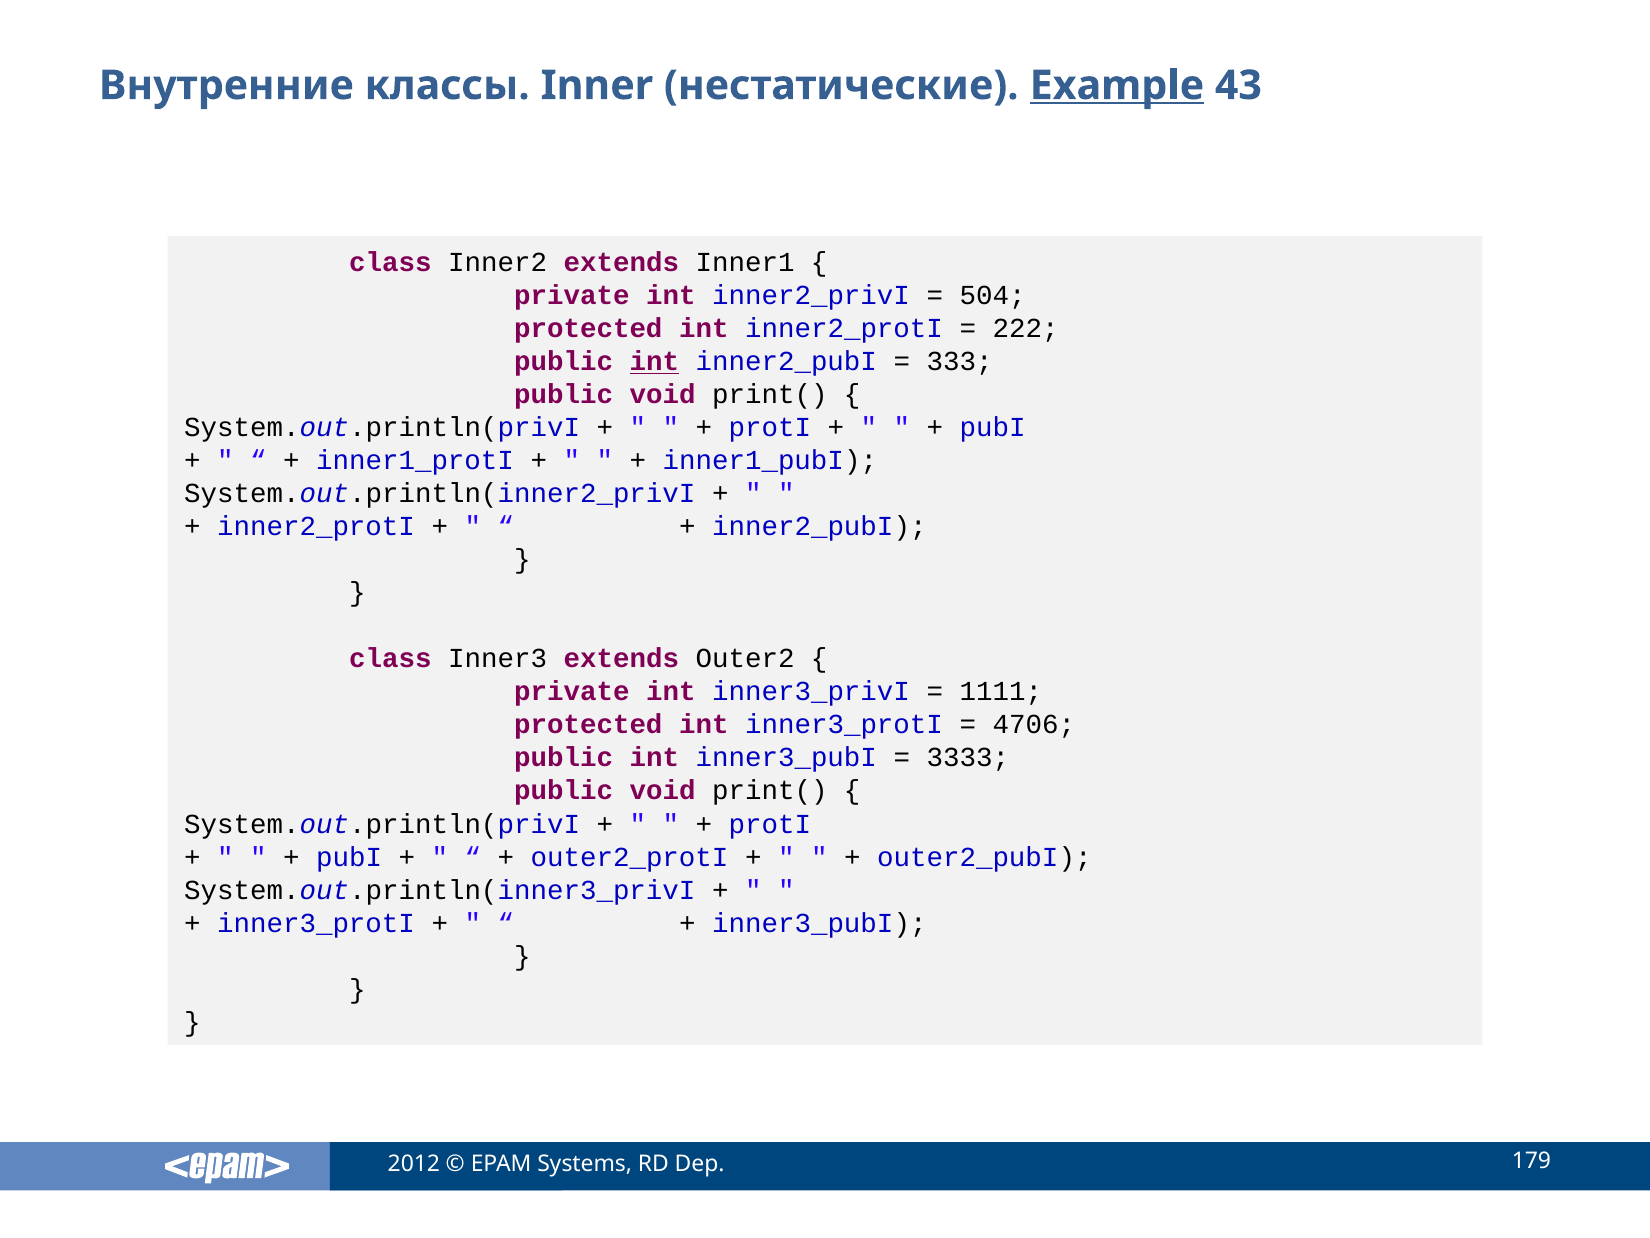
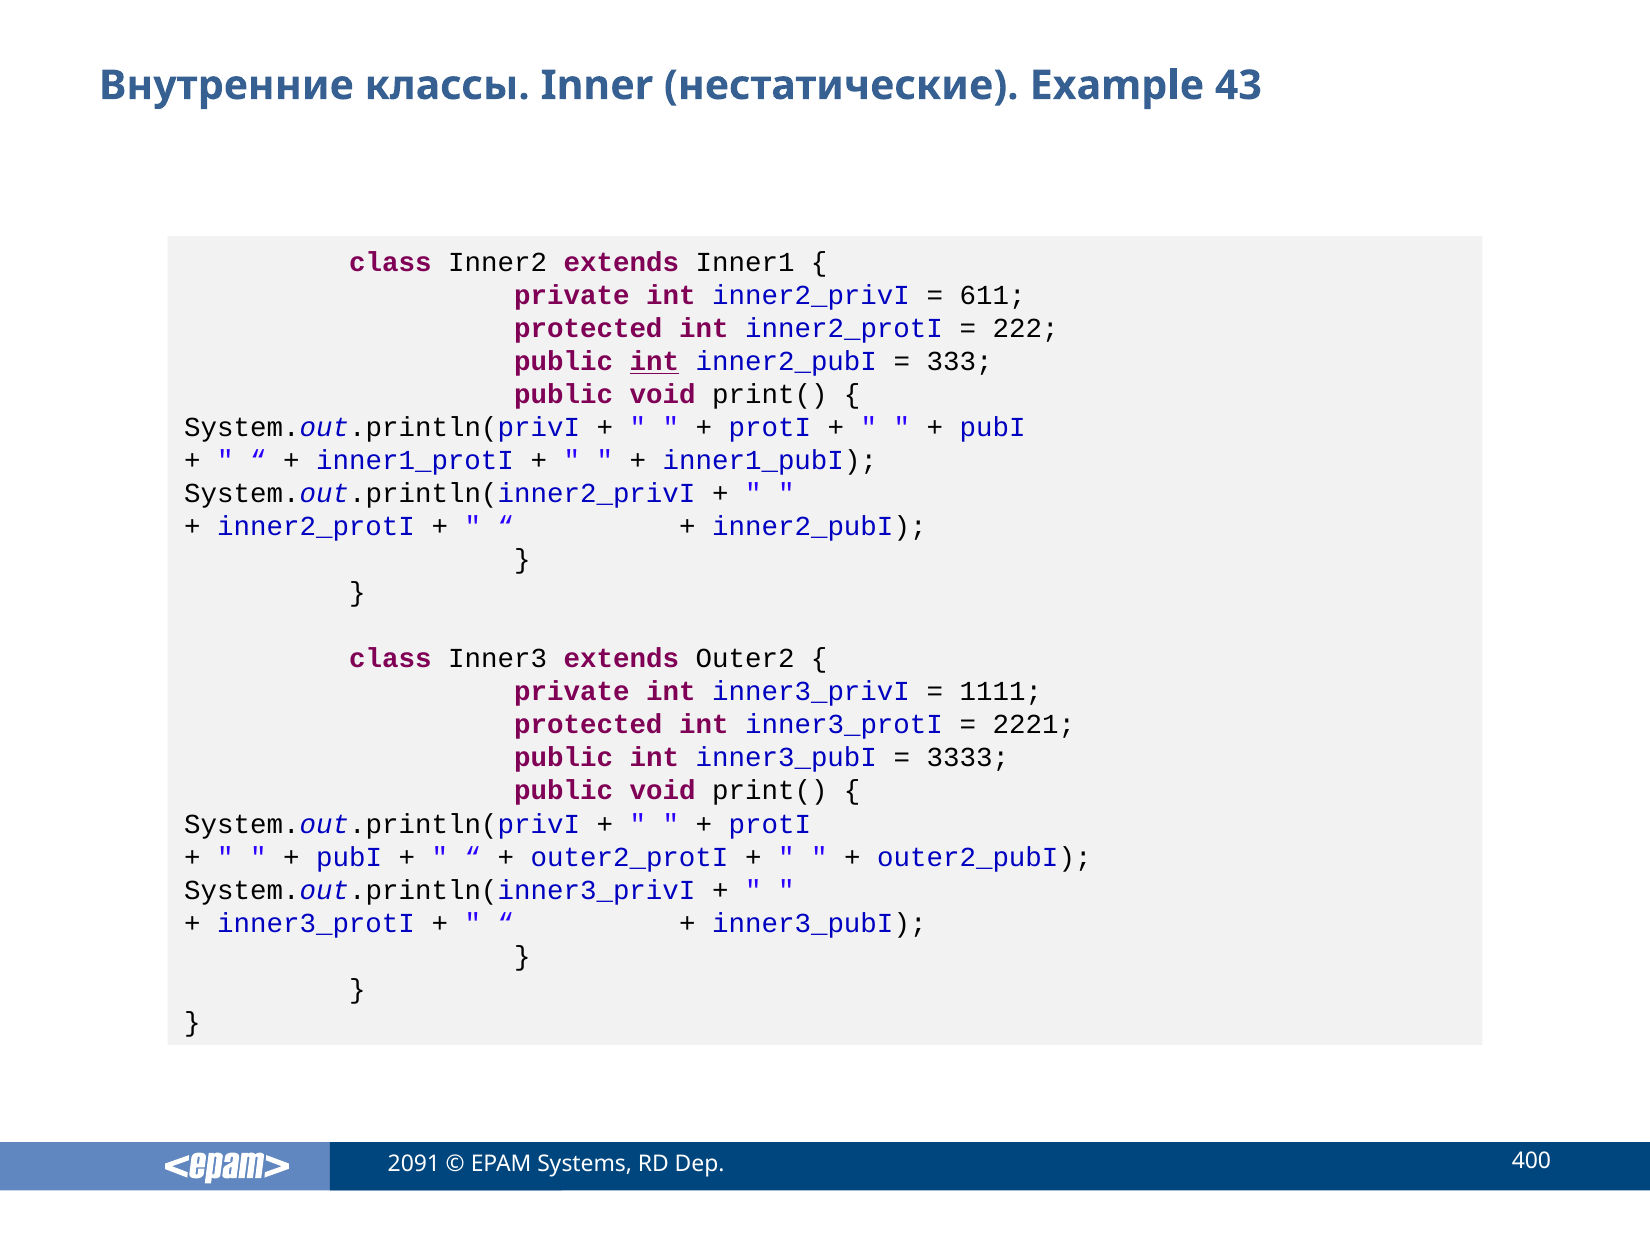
Example underline: present -> none (1117, 85)
504: 504 -> 611 (993, 296)
4706: 4706 -> 2221 (1034, 725)
2012: 2012 -> 2091 (414, 1164)
179: 179 -> 400 (1532, 1160)
